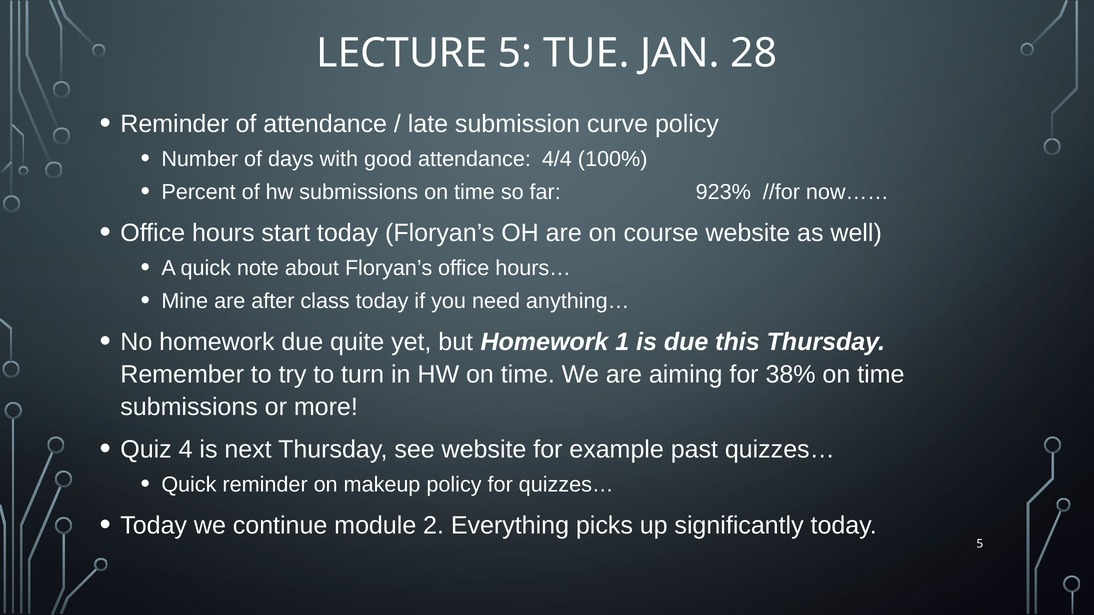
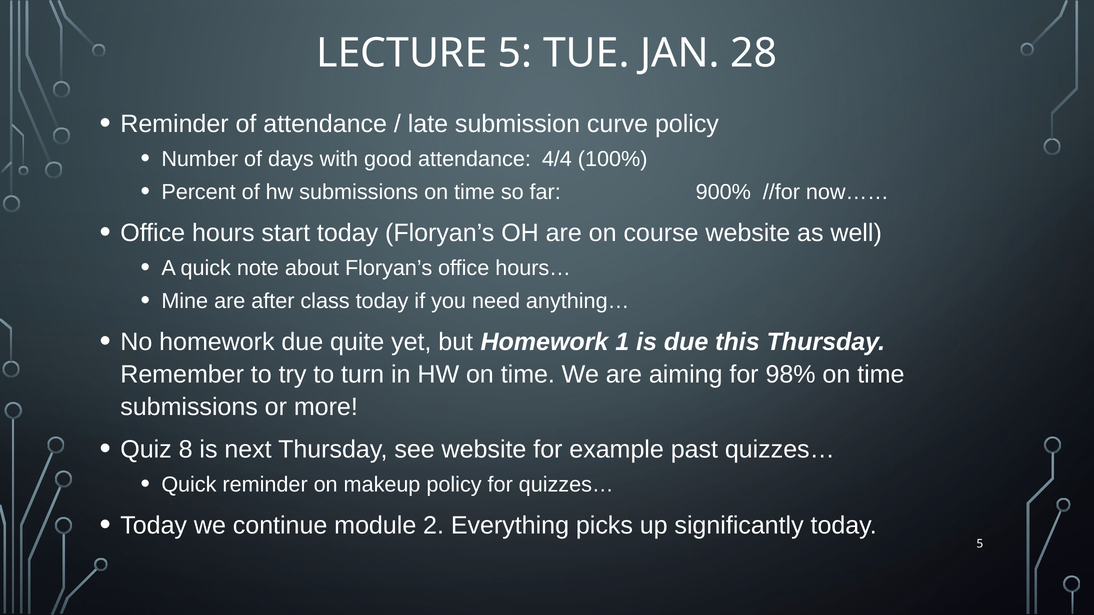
923%: 923% -> 900% (723, 192)
38%: 38% -> 98% (791, 375)
4: 4 -> 8 (186, 450)
